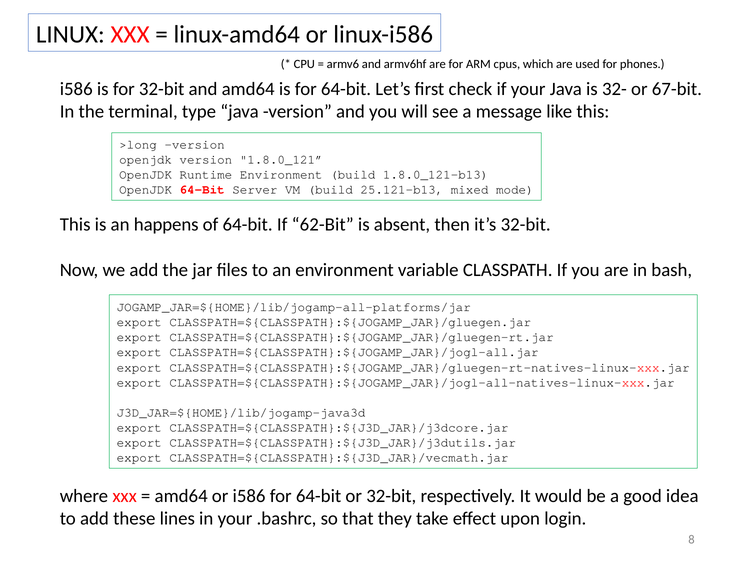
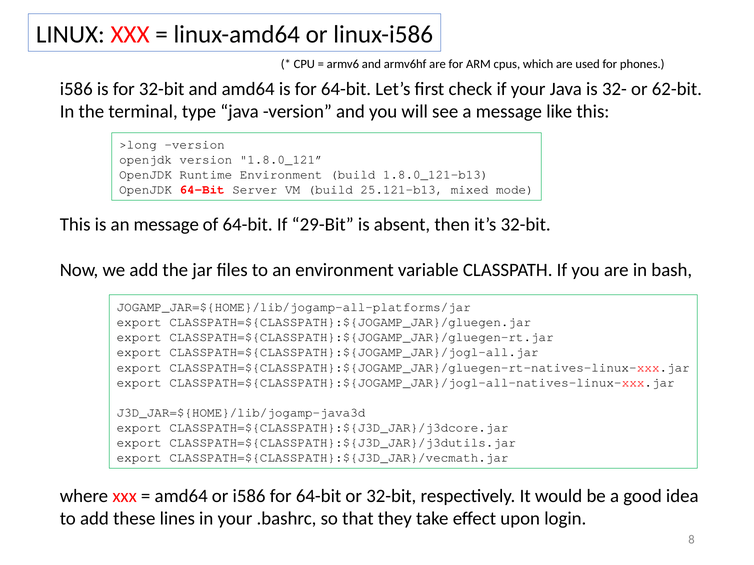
67-bit: 67-bit -> 62-bit (677, 89)
an happens: happens -> message (166, 225)
62-Bit: 62-Bit -> 29-Bit (323, 225)
